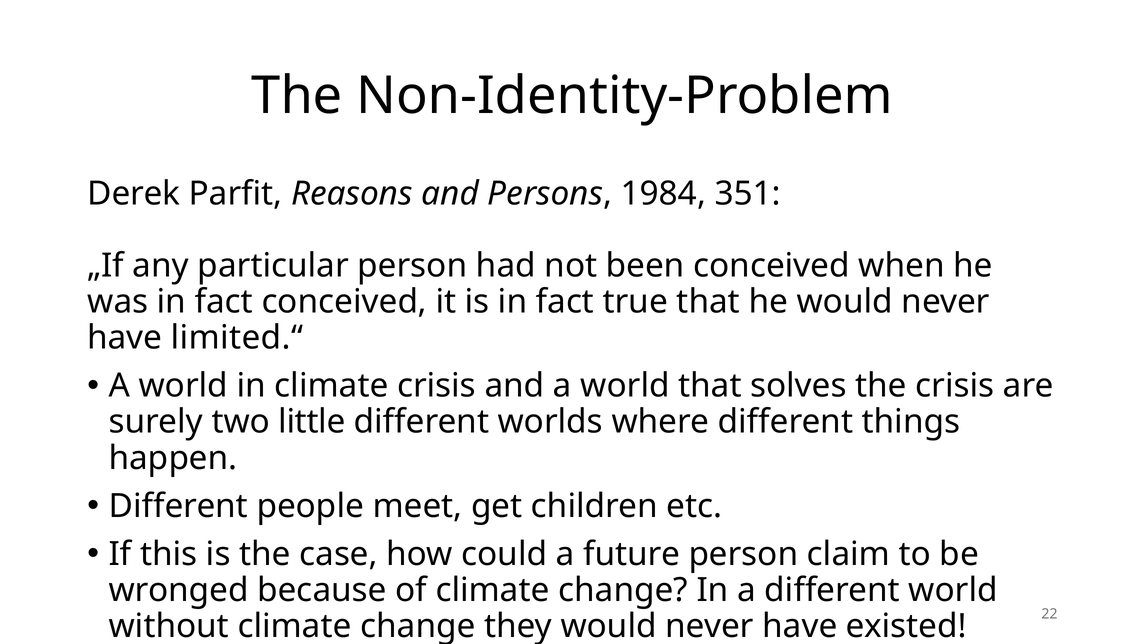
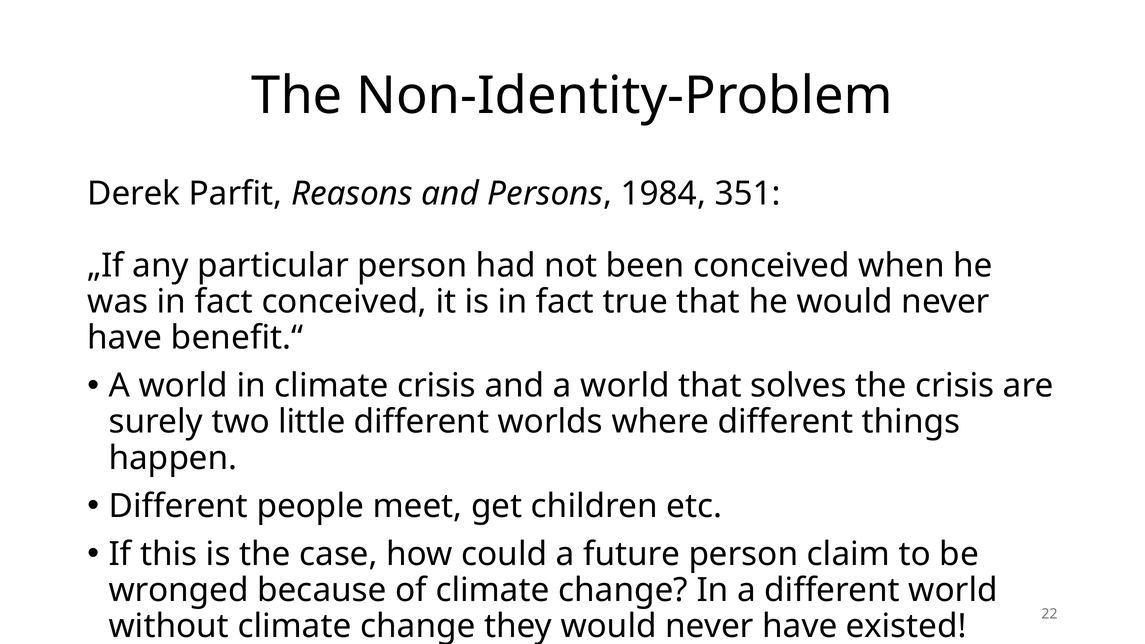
limited.“: limited.“ -> benefit.“ (237, 338)
